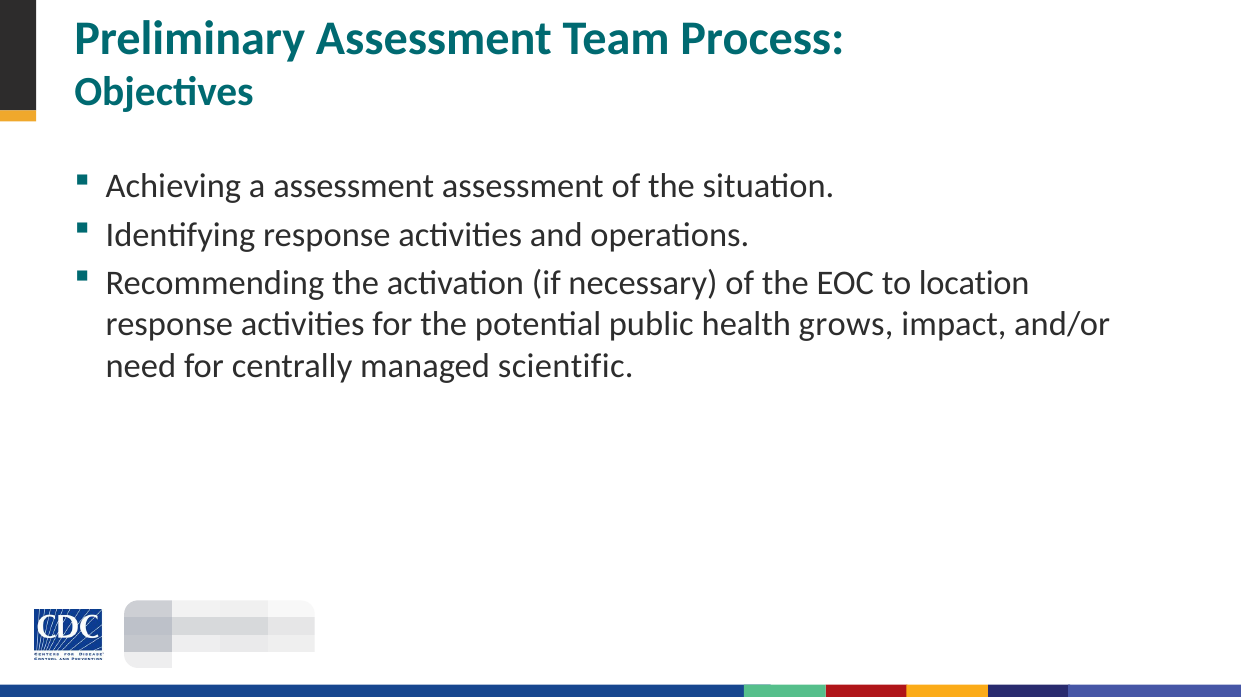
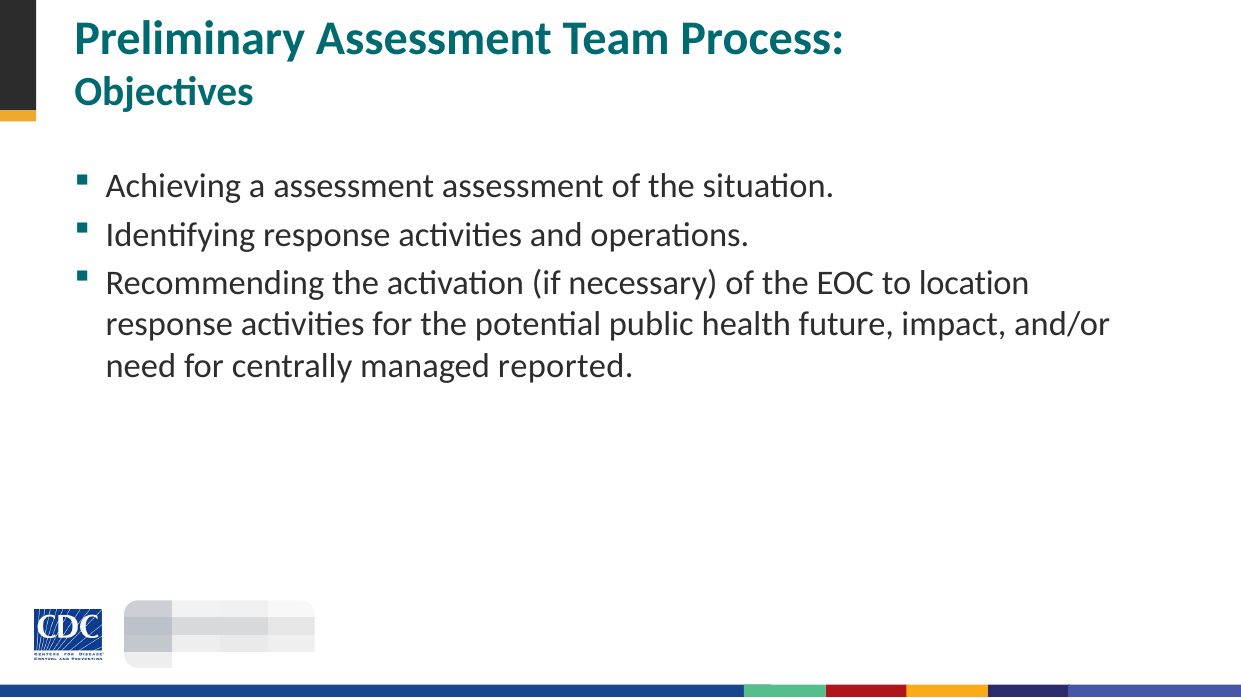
grows: grows -> future (846, 325)
scientific: scientific -> reported (566, 366)
